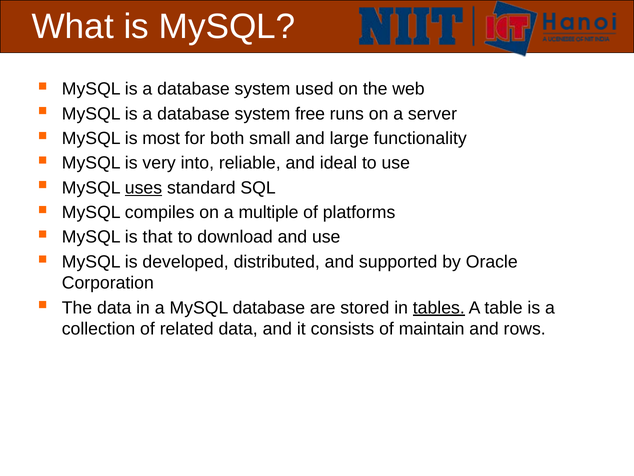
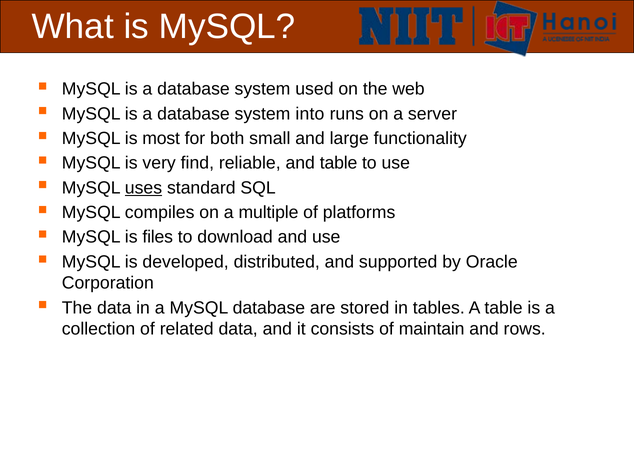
free: free -> into (310, 114)
into: into -> find (197, 163)
and ideal: ideal -> table (339, 163)
that: that -> files (158, 237)
tables underline: present -> none (439, 307)
